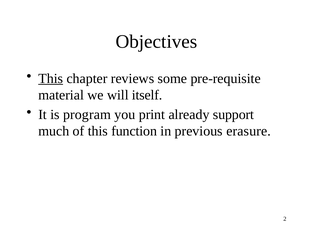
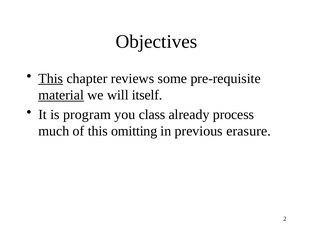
material underline: none -> present (61, 95)
print: print -> class (152, 115)
support: support -> process (233, 115)
function: function -> omitting (134, 132)
